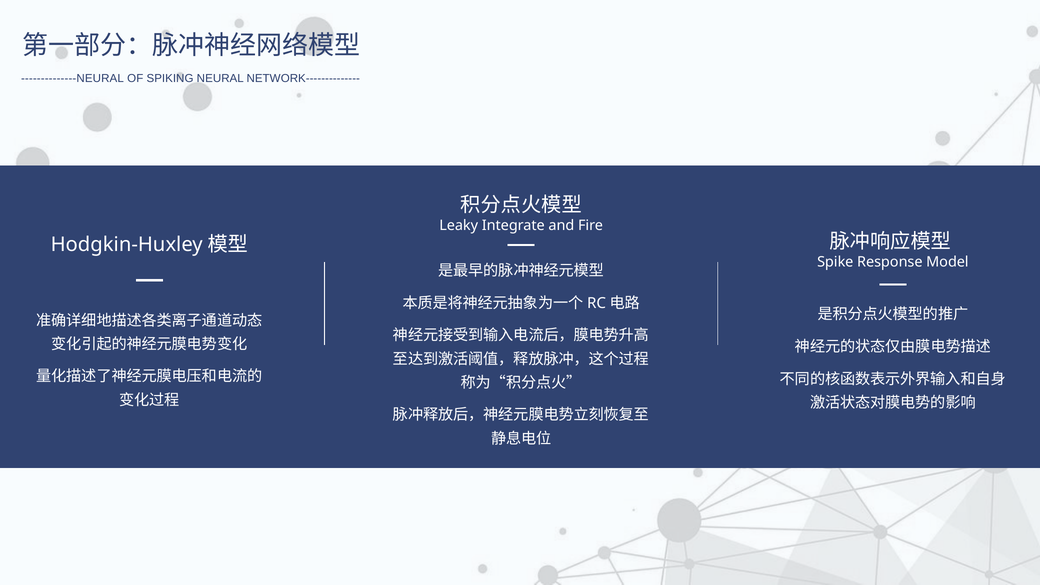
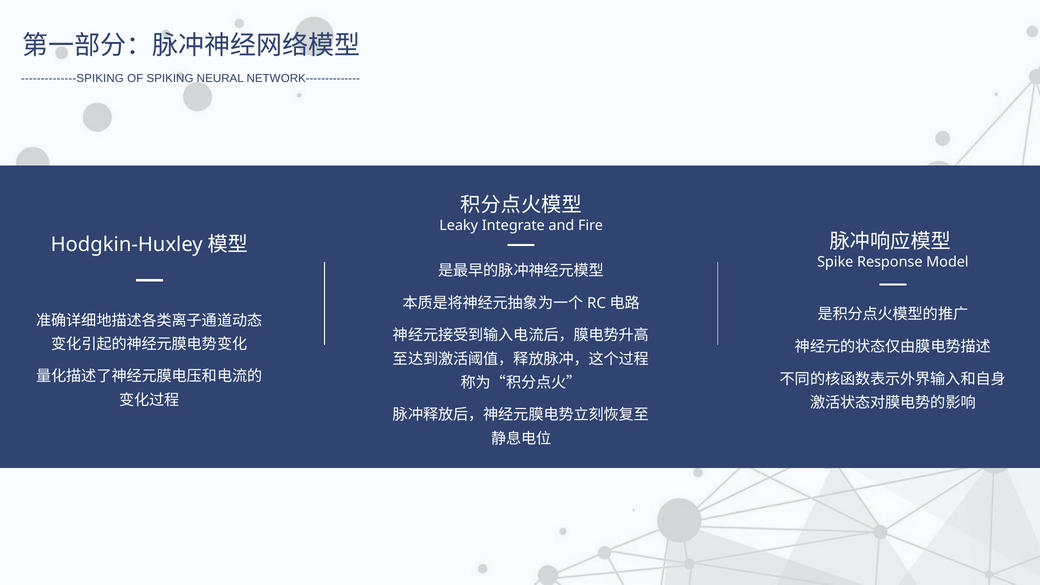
--------------NEURAL: --------------NEURAL -> --------------SPIKING (72, 78)
